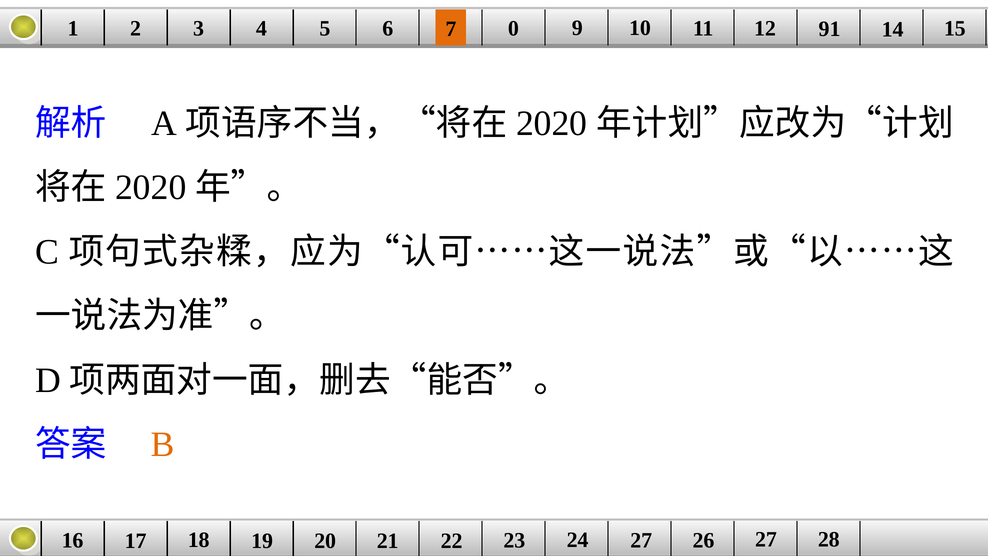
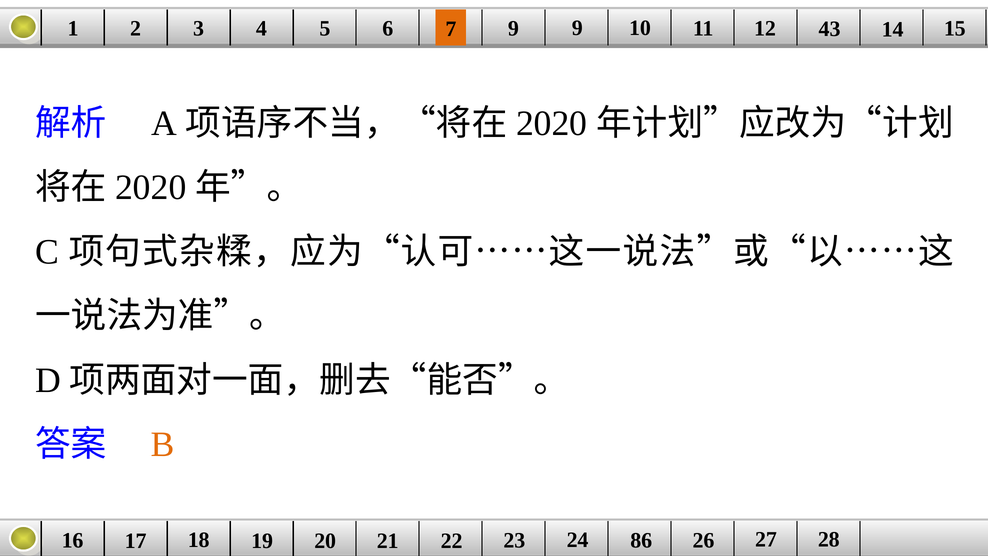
7 0: 0 -> 9 (513, 28)
91: 91 -> 43 (830, 29)
24 27: 27 -> 86 (641, 540)
